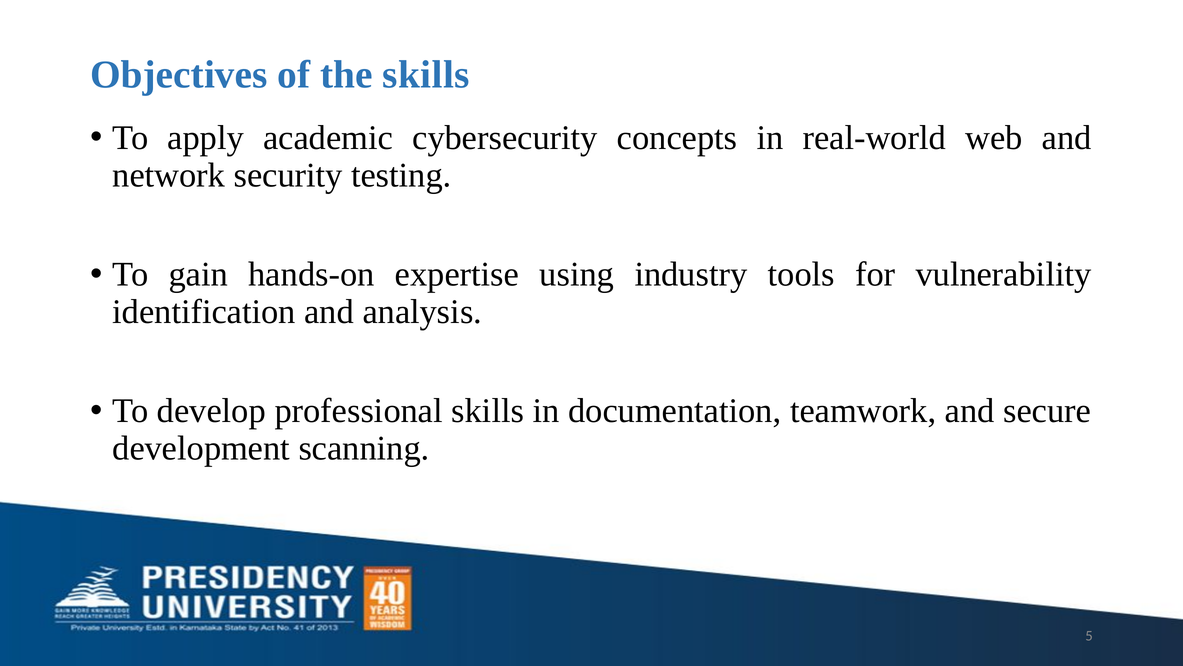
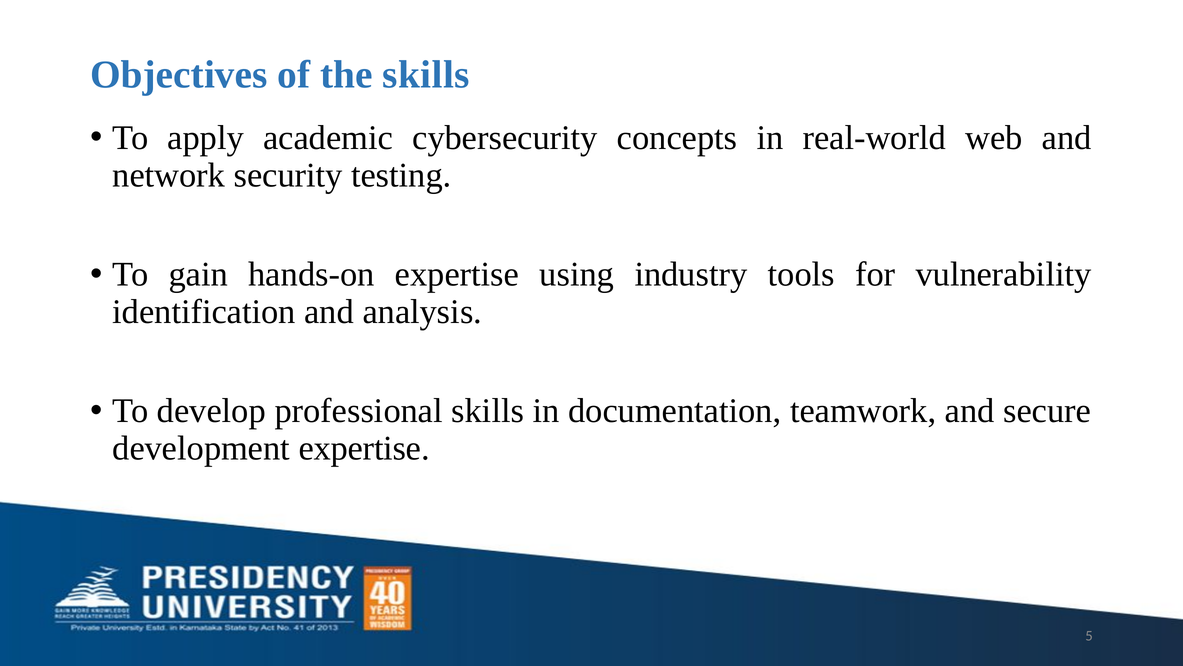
development scanning: scanning -> expertise (364, 448)
